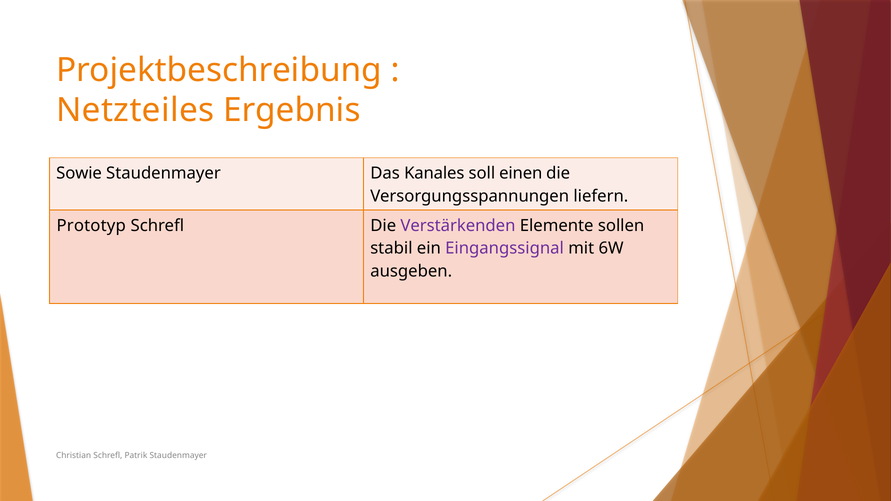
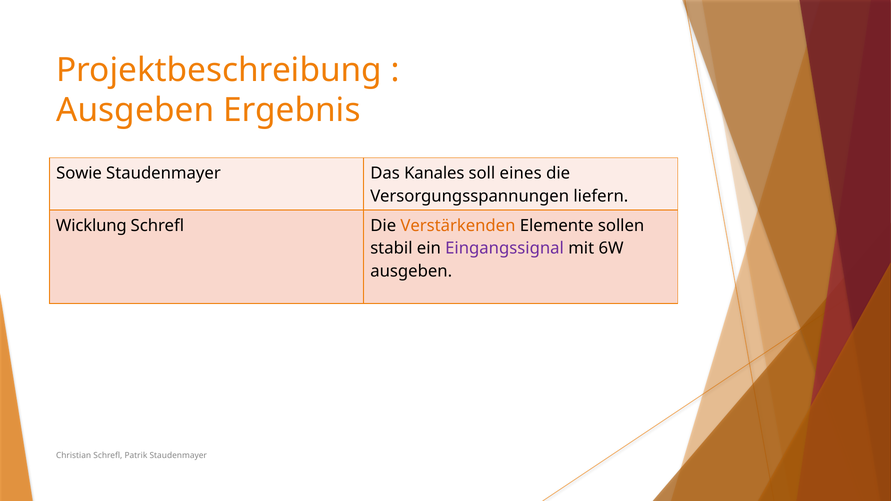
Netzteiles: Netzteiles -> Ausgeben (135, 110)
einen: einen -> eines (521, 174)
Prototyp: Prototyp -> Wicklung (91, 226)
Verstärkenden colour: purple -> orange (458, 226)
